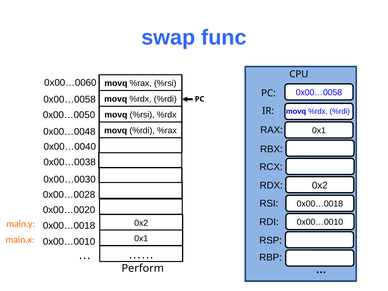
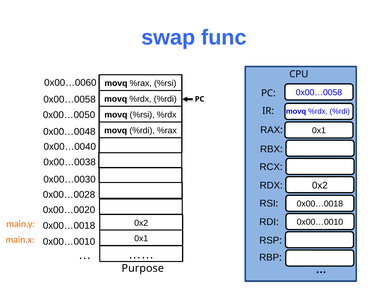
Perform: Perform -> Purpose (143, 268)
